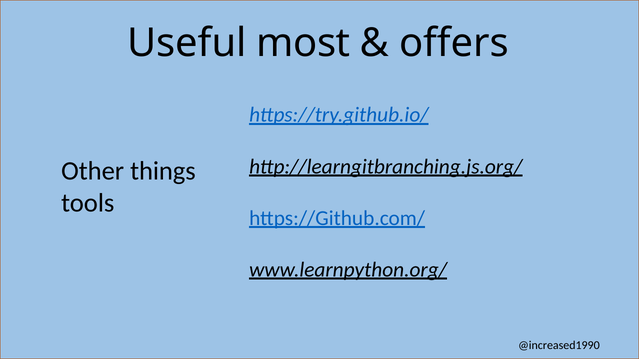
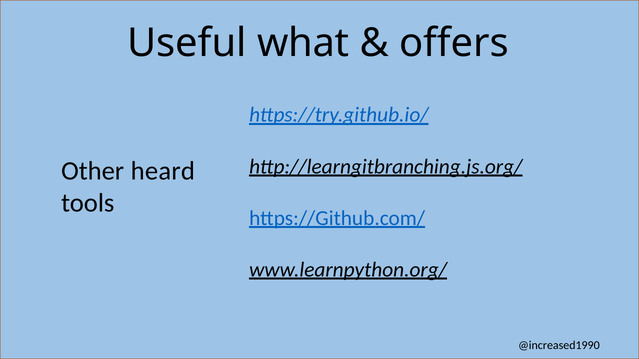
most: most -> what (303, 43)
things: things -> heard (163, 171)
